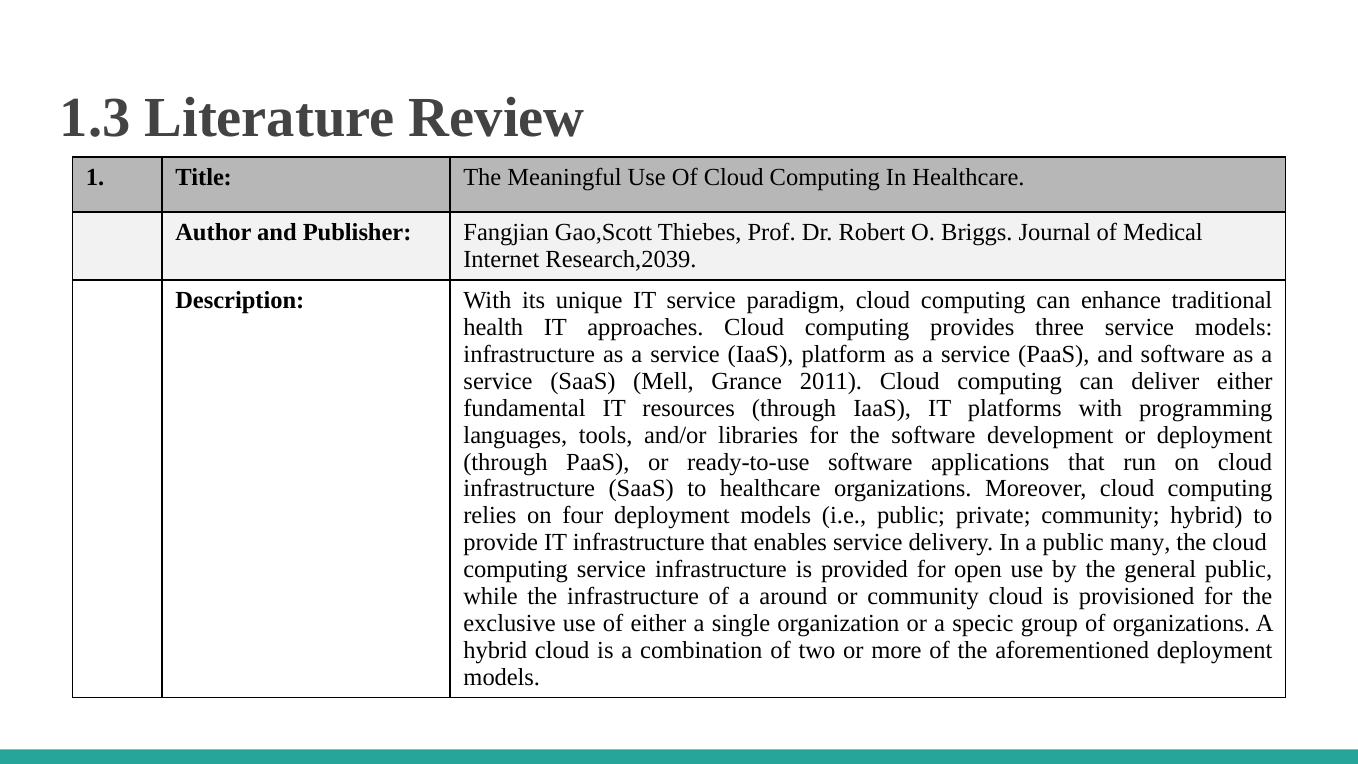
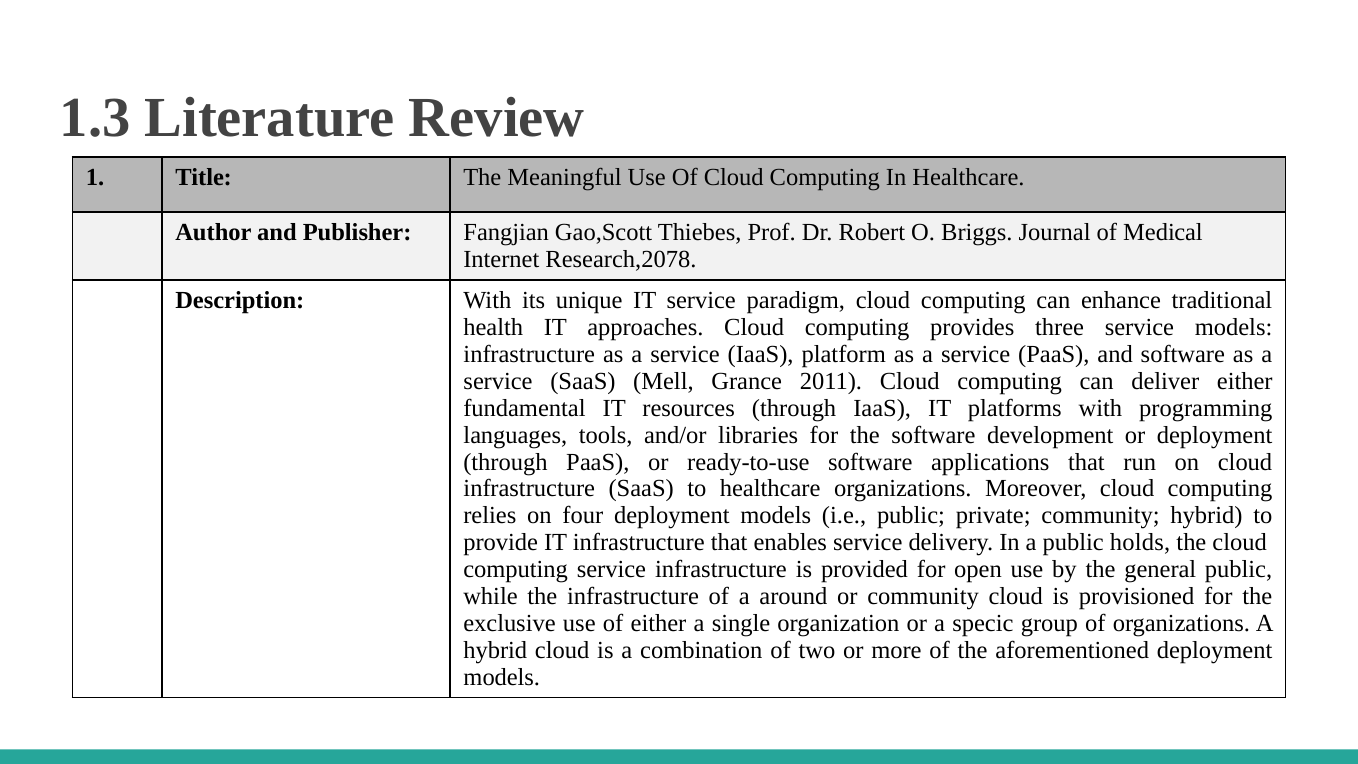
Research,2039: Research,2039 -> Research,2078 (621, 260)
many: many -> holds (1140, 543)
